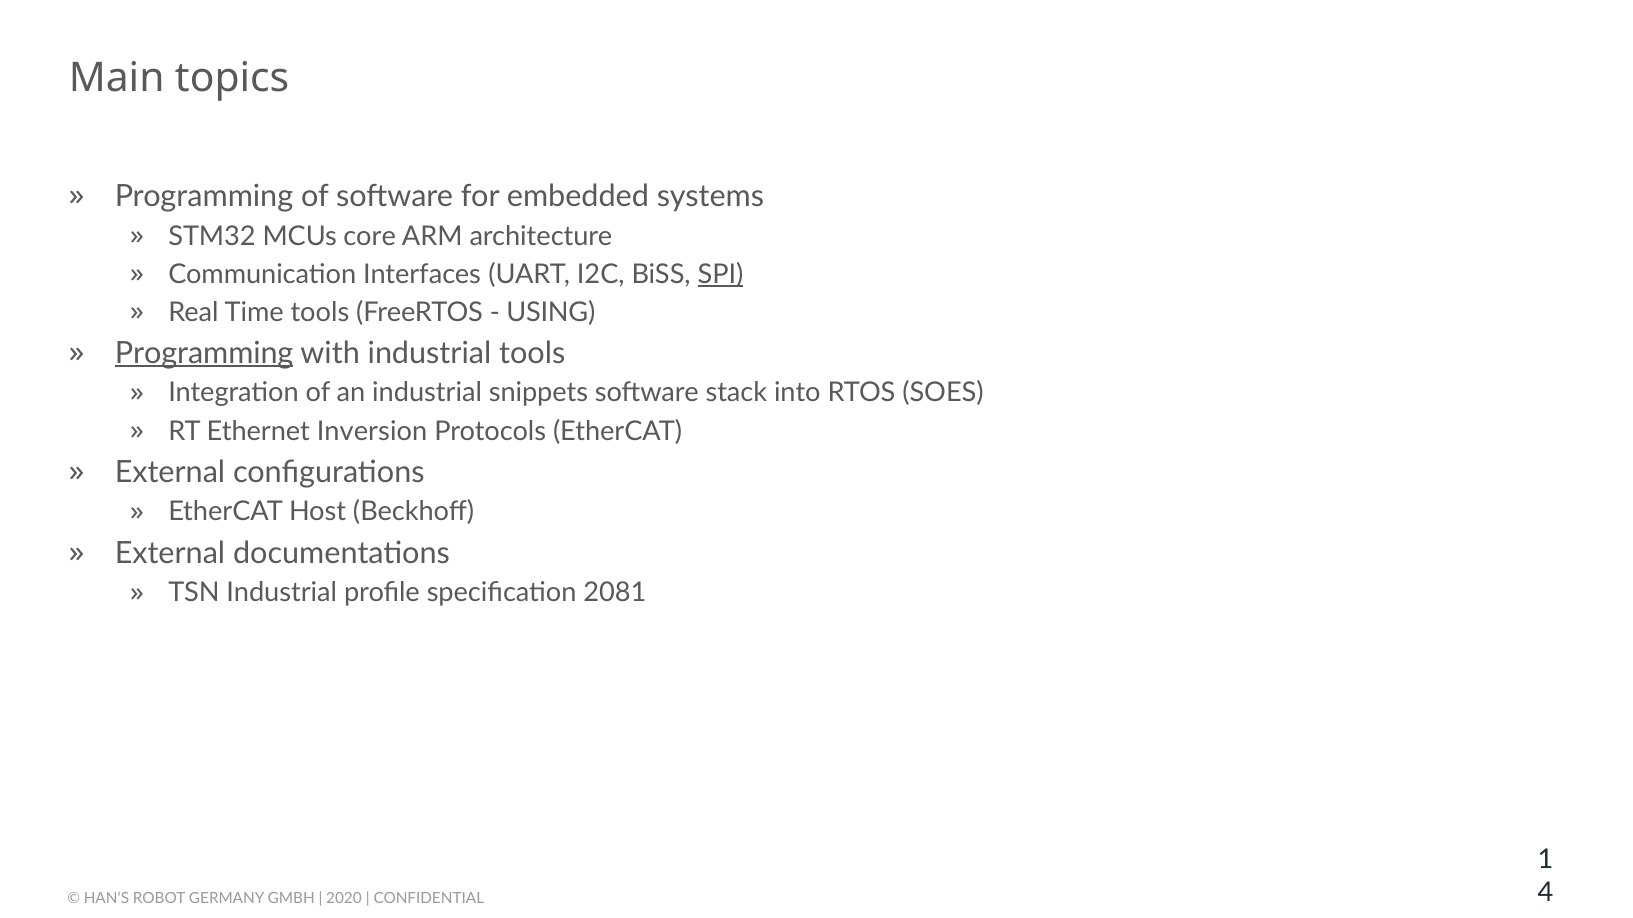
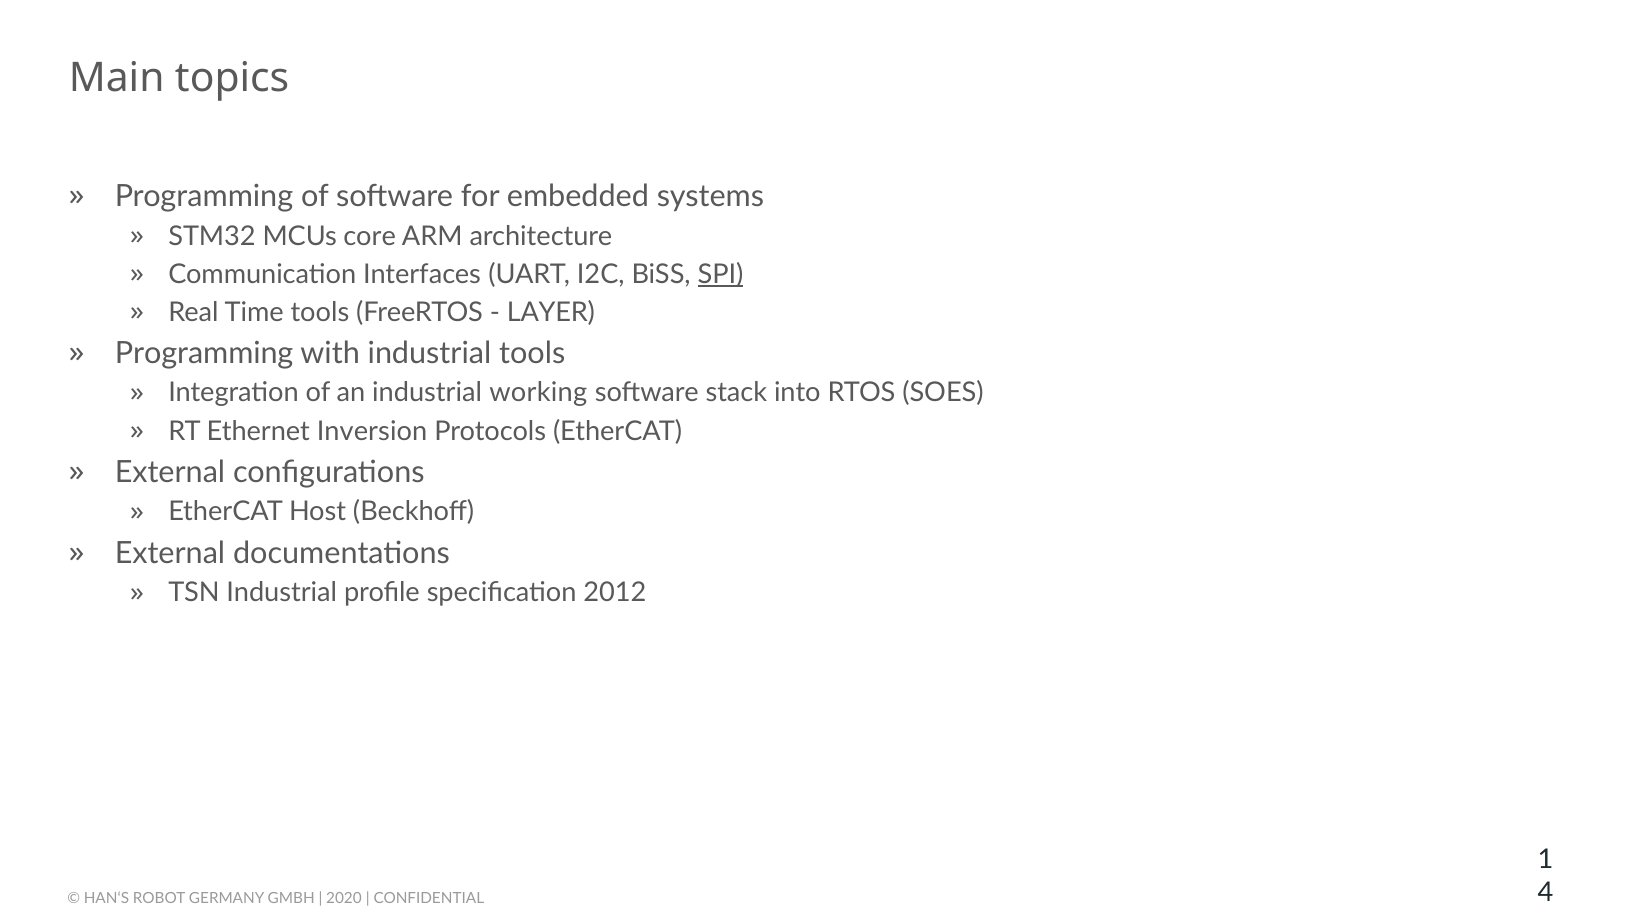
USING: USING -> LAYER (551, 312)
Programming underline: present -> none (204, 353)
snippets: snippets -> working (538, 393)
2081: 2081 -> 2012 (615, 593)
